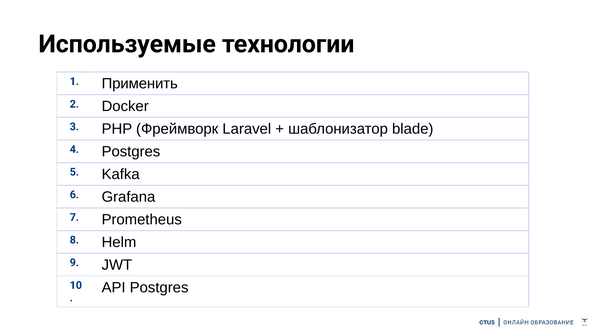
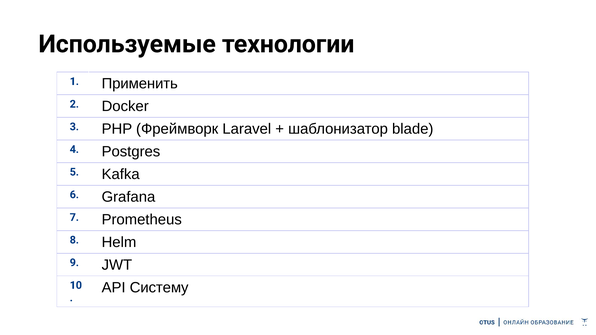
API Postgres: Postgres -> Систему (159, 288)
